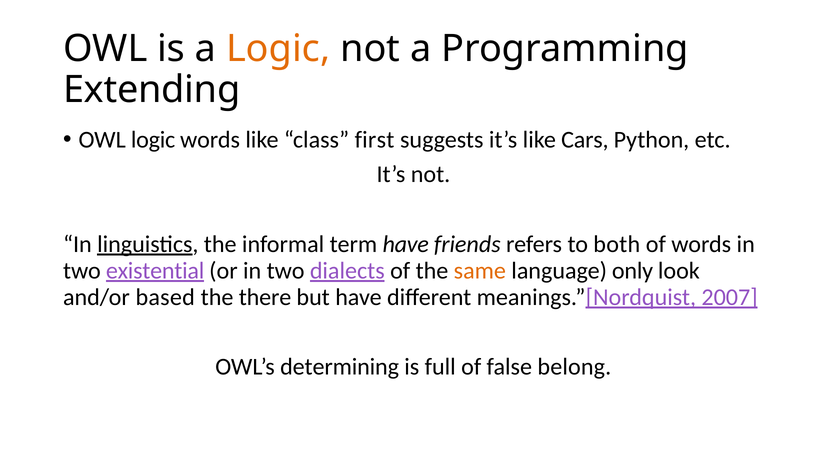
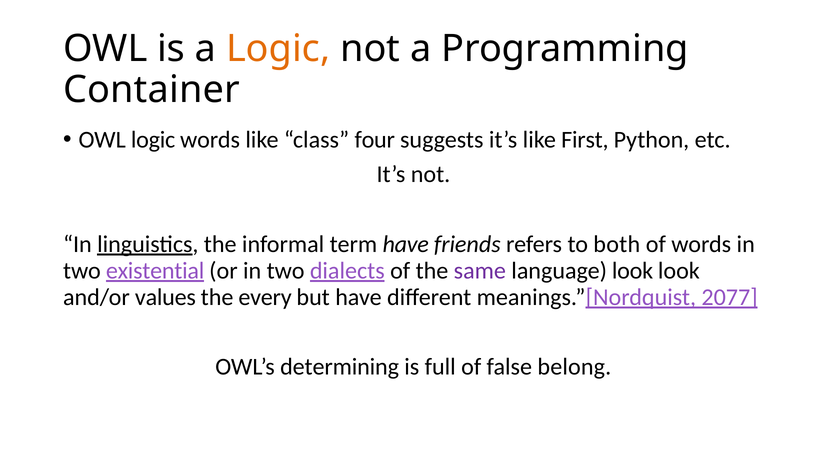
Extending: Extending -> Container (152, 90)
first: first -> four (375, 140)
Cars: Cars -> First (585, 140)
same colour: orange -> purple (480, 271)
language only: only -> look (633, 271)
based: based -> values (165, 297)
there: there -> every (265, 297)
2007: 2007 -> 2077 (730, 297)
